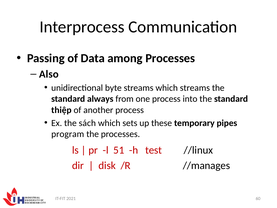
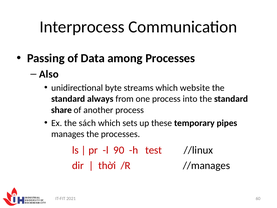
which streams: streams -> website (195, 88)
thiệp: thiệp -> share (61, 110)
program: program -> manages (68, 134)
51: 51 -> 90 (119, 150)
disk: disk -> thời (107, 165)
